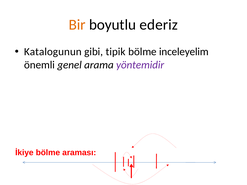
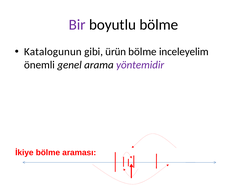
Bir colour: orange -> purple (77, 25)
boyutlu ederiz: ederiz -> bölme (159, 25)
tipik: tipik -> ürün (116, 52)
